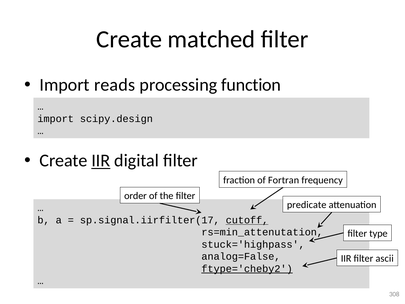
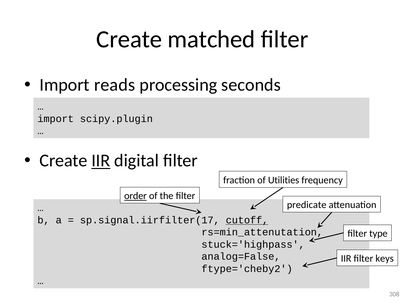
function: function -> seconds (251, 85)
scipy.design: scipy.design -> scipy.plugin (116, 119)
Fortran: Fortran -> Utilities (284, 180)
order underline: none -> present (135, 196)
ascii: ascii -> keys (385, 258)
ftype='cheby2 underline: present -> none (247, 269)
